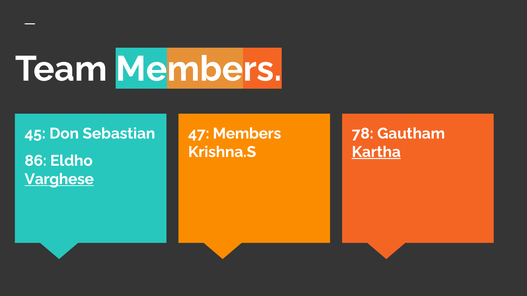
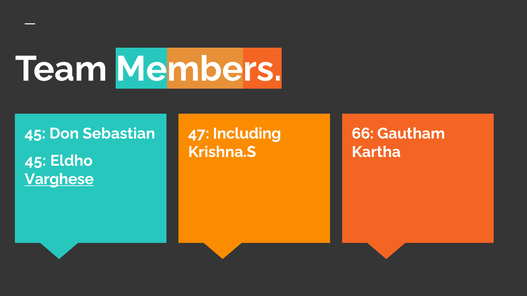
47 Members: Members -> Including (247, 134)
78: 78 -> 66 (363, 134)
Kartha underline: present -> none (376, 152)
86: 86 -> 45 (35, 161)
